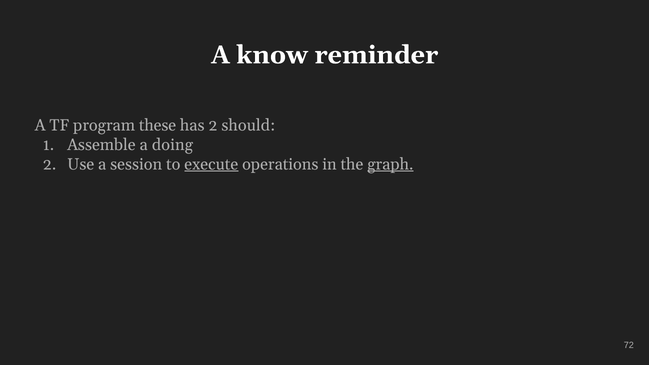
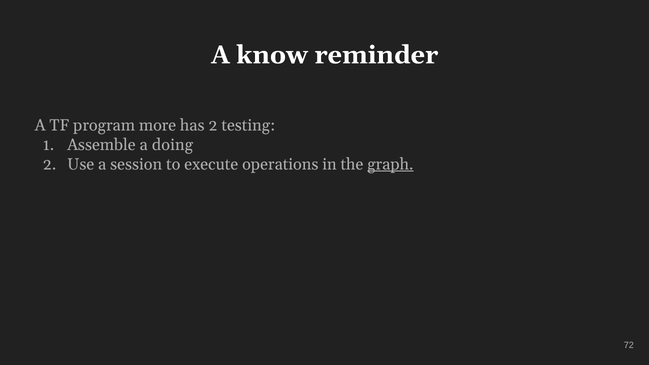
these: these -> more (158, 125)
should: should -> testing (248, 125)
execute underline: present -> none (211, 164)
